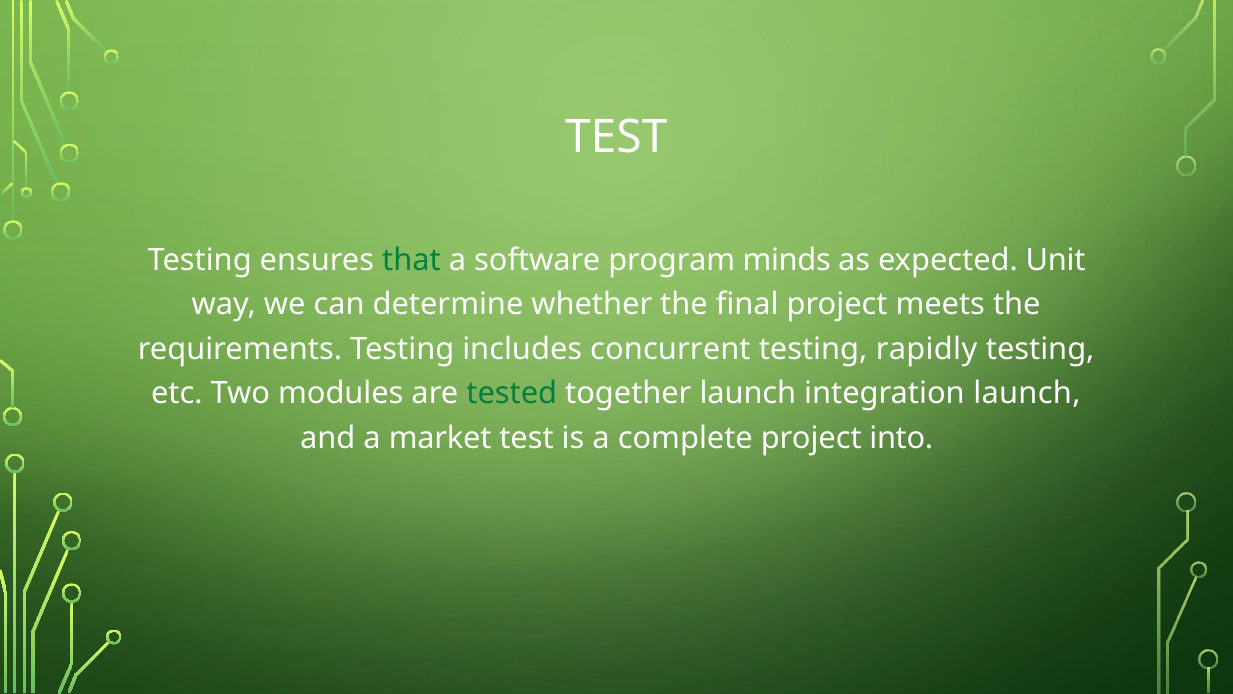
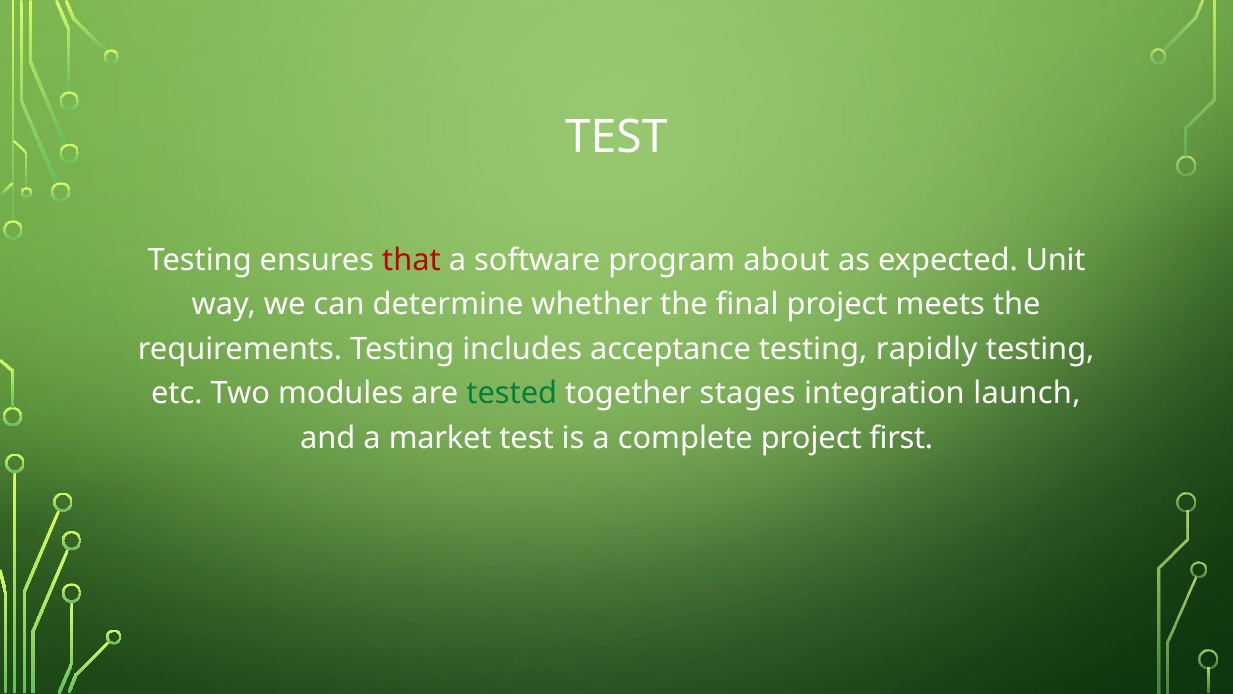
that colour: green -> red (411, 260)
minds: minds -> about (786, 260)
concurrent: concurrent -> acceptance (671, 349)
together launch: launch -> stages (748, 393)
into: into -> first (901, 438)
